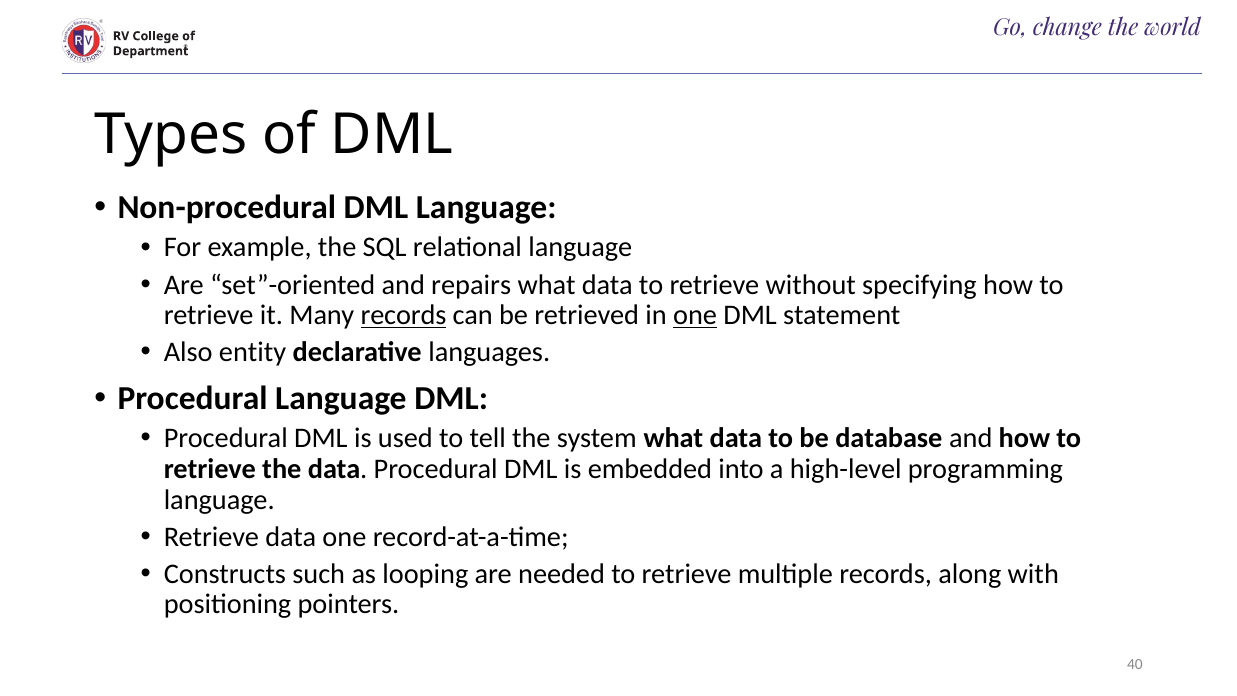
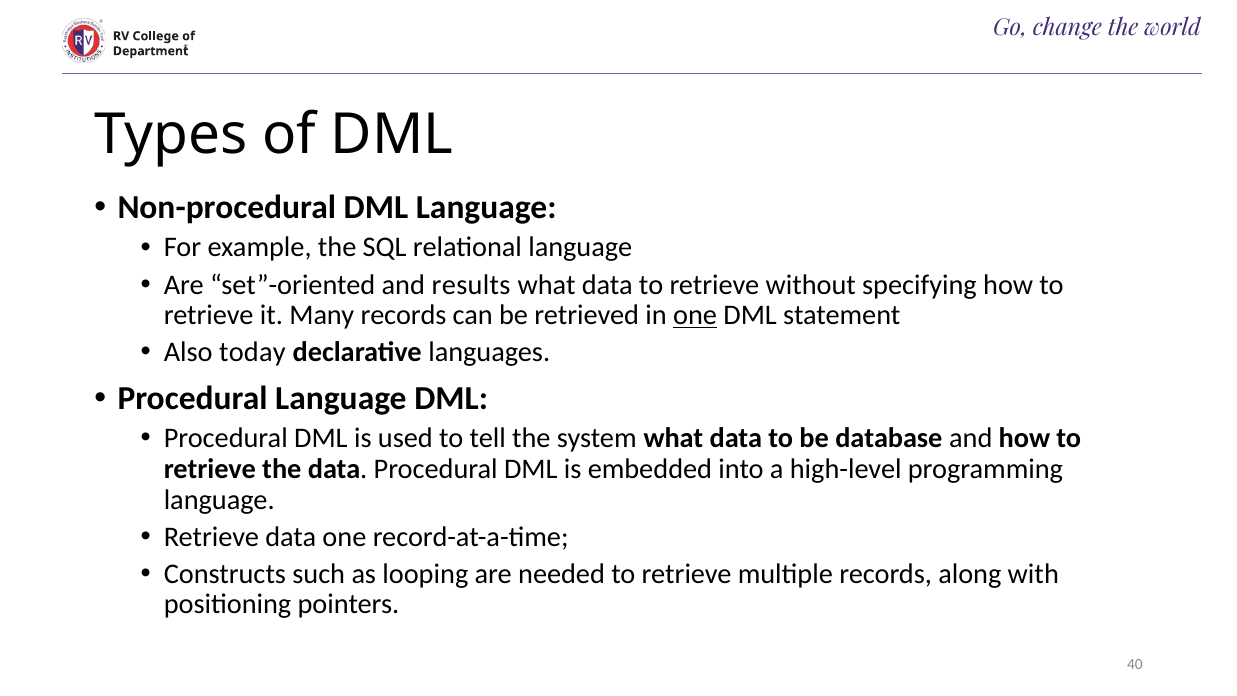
repairs: repairs -> results (471, 285)
records underline: present -> none (403, 315)
entity: entity -> today (252, 352)
